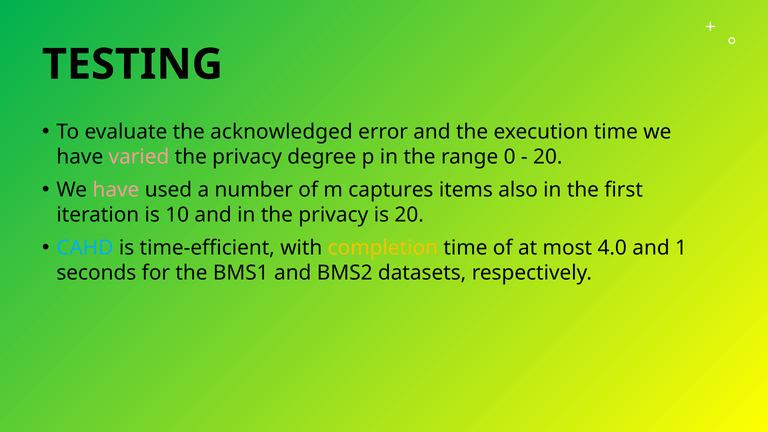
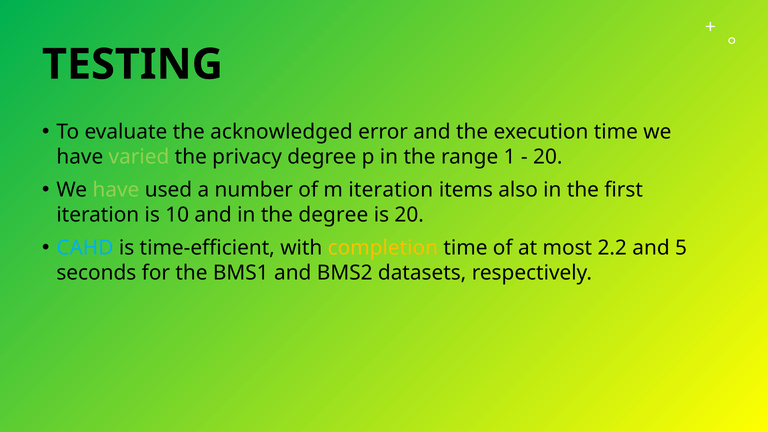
varied colour: pink -> light green (139, 157)
0: 0 -> 1 (510, 157)
have colour: pink -> light green (116, 190)
m captures: captures -> iteration (391, 190)
in the privacy: privacy -> degree (333, 215)
4.0: 4.0 -> 2.2 (612, 248)
1: 1 -> 5 (681, 248)
